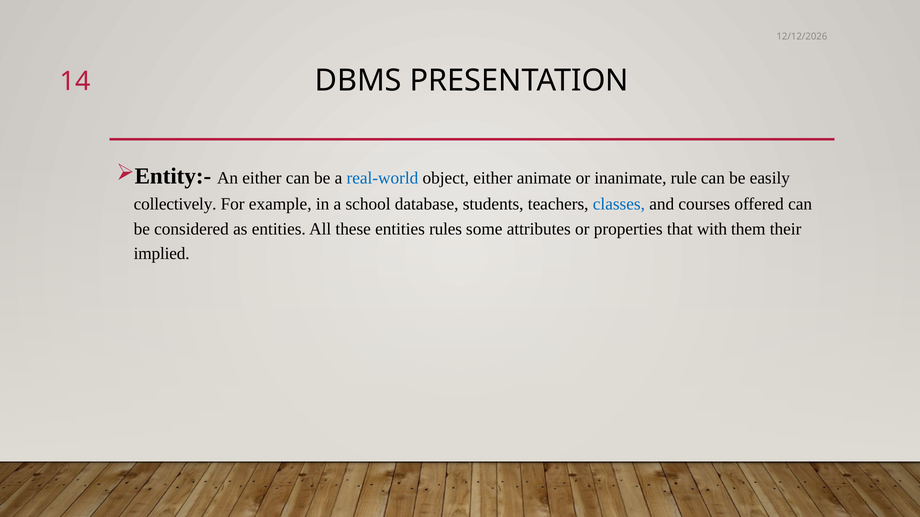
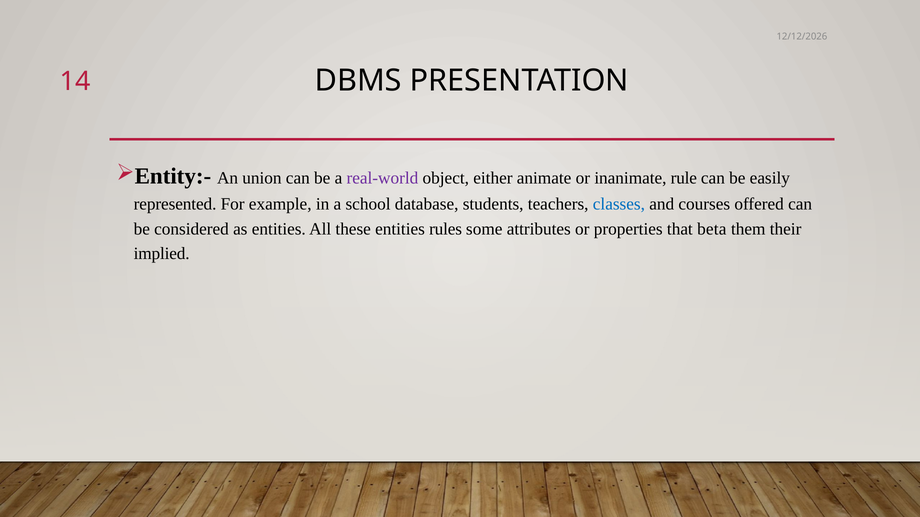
An either: either -> union (262, 178)
real-world colour: blue -> purple (382, 178)
collectively: collectively -> represented (175, 204)
with: with -> beta (712, 229)
